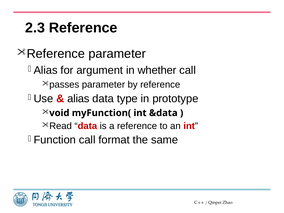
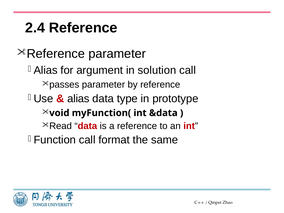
2.3: 2.3 -> 2.4 (35, 28)
whether: whether -> solution (157, 70)
